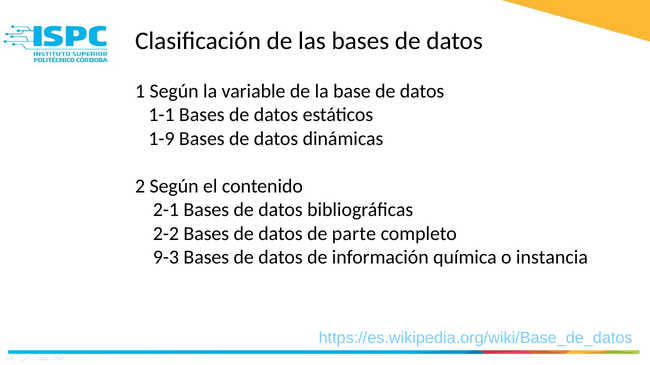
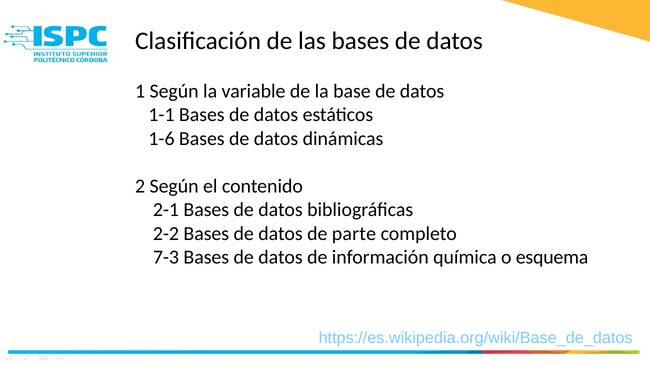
1-9: 1-9 -> 1-6 (162, 139)
9-3: 9-3 -> 7-3 (166, 258)
instancia: instancia -> esquema (552, 258)
